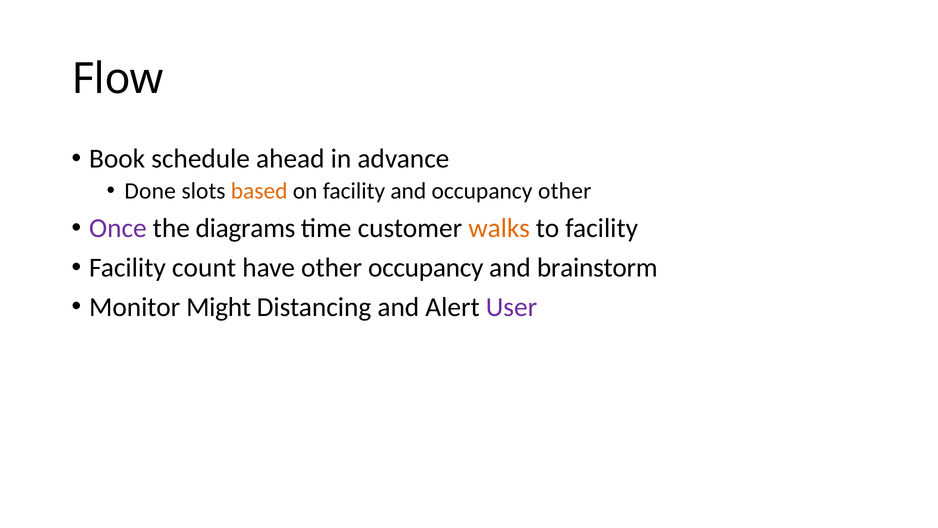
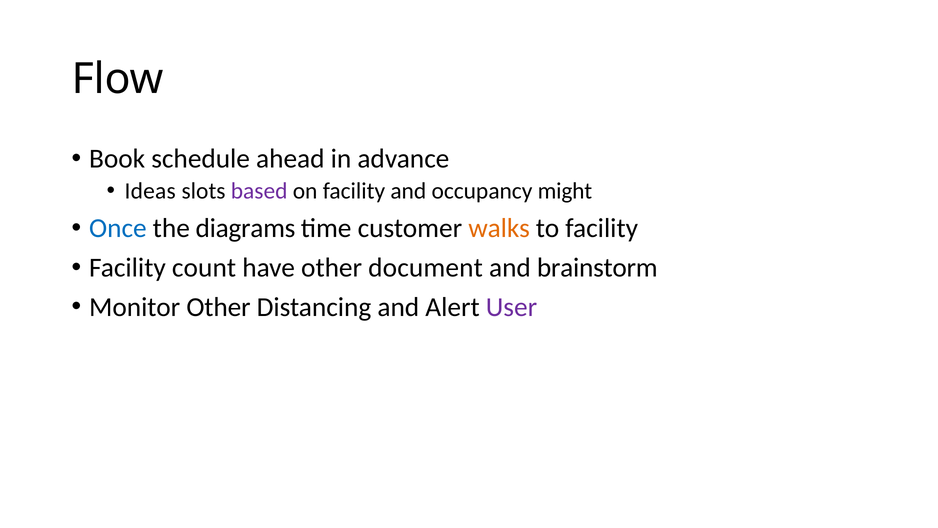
Done: Done -> Ideas (150, 191)
based colour: orange -> purple (259, 191)
occupancy other: other -> might (565, 191)
Once colour: purple -> blue (118, 228)
other occupancy: occupancy -> document (426, 267)
Monitor Might: Might -> Other (219, 307)
